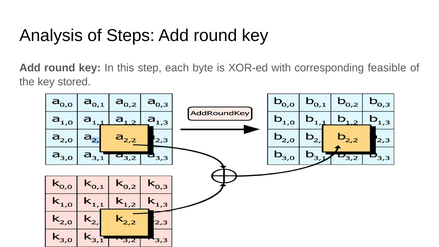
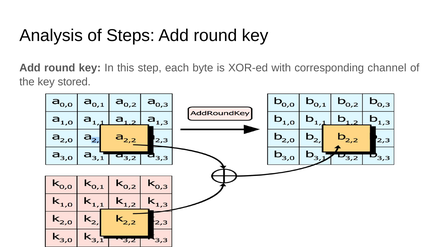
feasible: feasible -> channel (387, 68)
